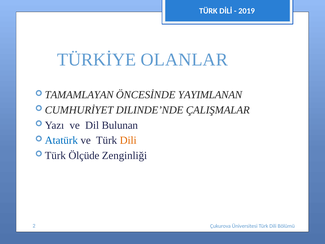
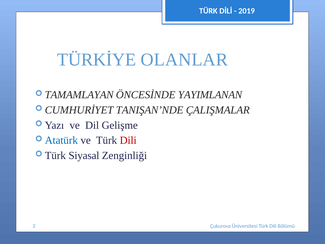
DILINDE’NDE: DILINDE’NDE -> TANIŞAN’NDE (150, 110)
Bulunan: Bulunan -> Gelişme (120, 125)
Dili colour: orange -> red (128, 140)
Ölçüde: Ölçüde -> Siyasal (84, 155)
